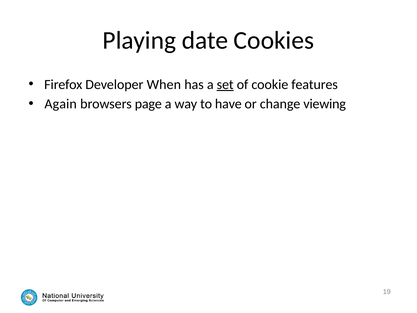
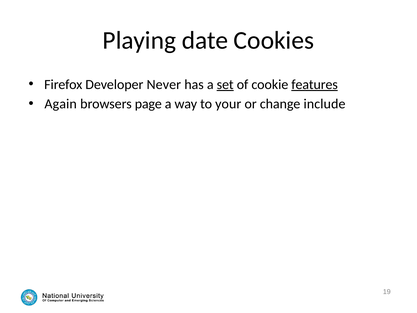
When: When -> Never (164, 84)
features underline: none -> present (315, 84)
have: have -> your (228, 104)
viewing: viewing -> include (324, 104)
